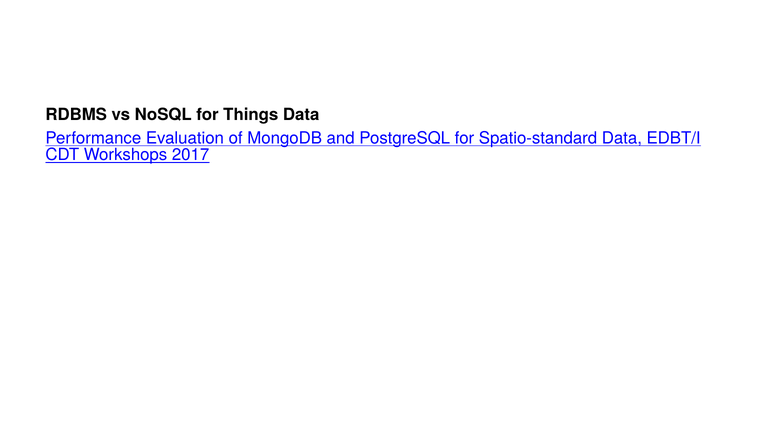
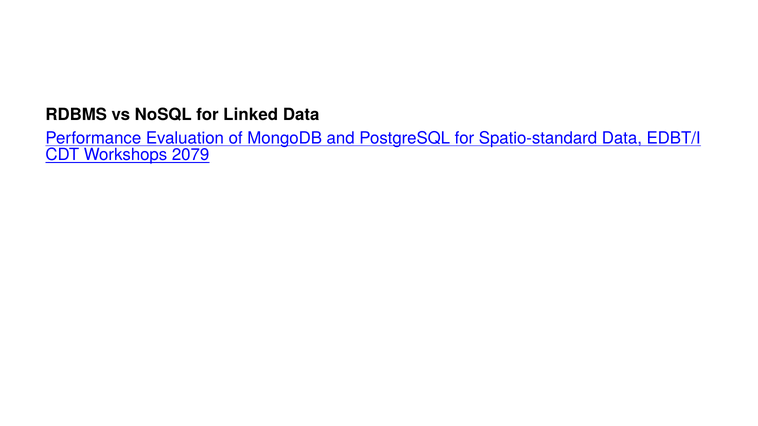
Things: Things -> Linked (251, 115)
2017: 2017 -> 2079 (191, 155)
